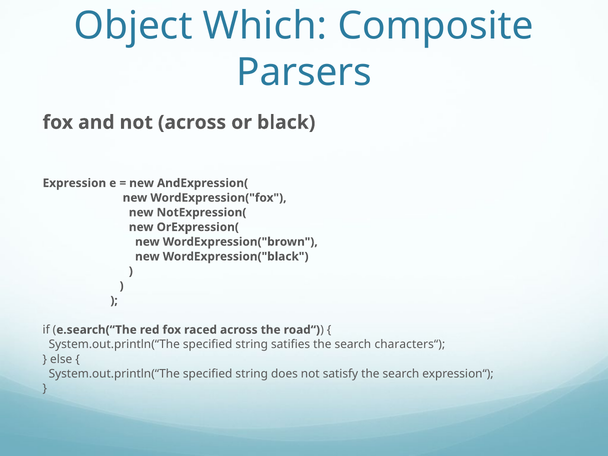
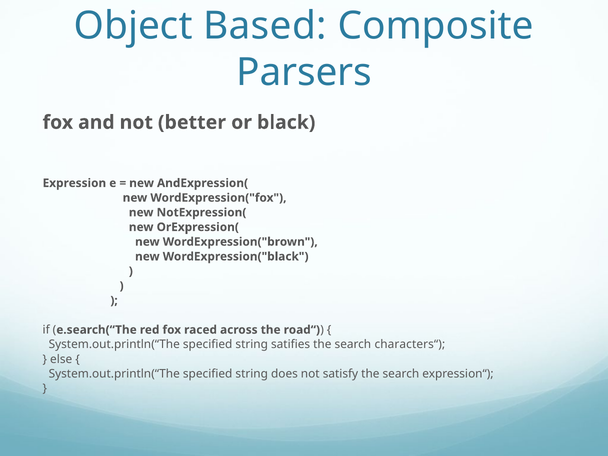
Which: Which -> Based (265, 26)
not across: across -> better (192, 122)
